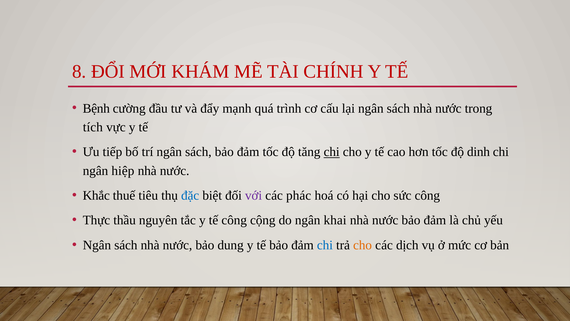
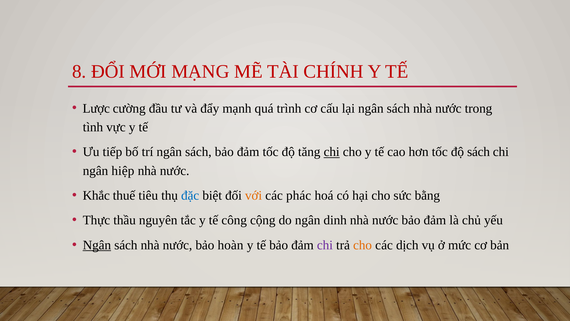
KHÁM: KHÁM -> MẠNG (200, 72)
Bệnh: Bệnh -> Lược (96, 108)
tích: tích -> tình (93, 127)
độ dinh: dinh -> sách (478, 152)
với colour: purple -> orange (254, 195)
sức công: công -> bằng (427, 195)
khai: khai -> dinh (335, 220)
Ngân underline: none -> present (97, 245)
dung: dung -> hoàn (231, 245)
chi colour: blue -> purple (325, 245)
